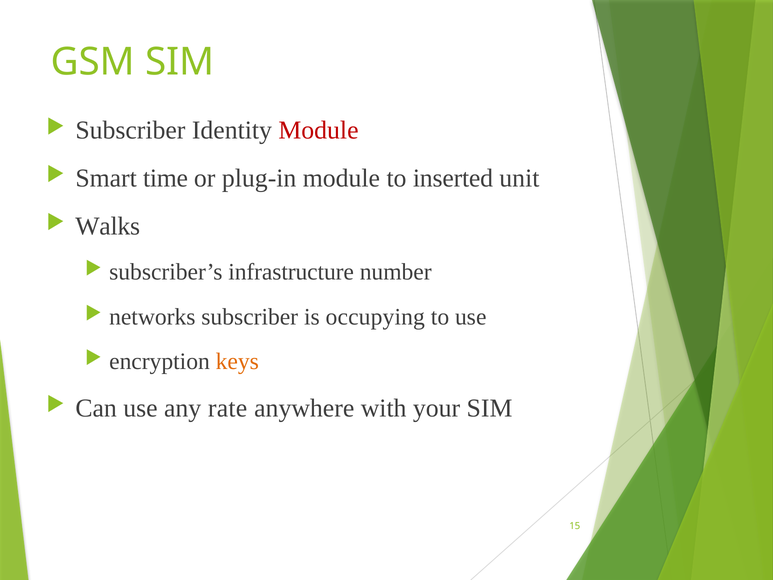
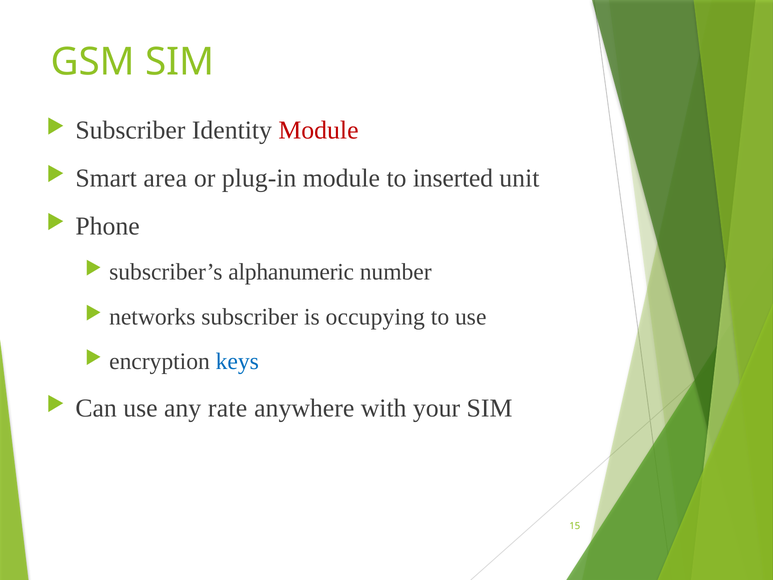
time: time -> area (165, 178)
Walks: Walks -> Phone (108, 226)
infrastructure: infrastructure -> alphanumeric (291, 272)
keys colour: orange -> blue (237, 361)
